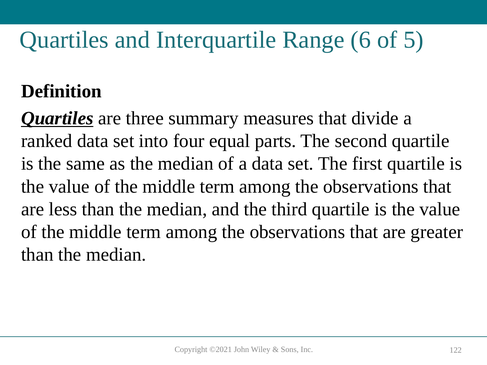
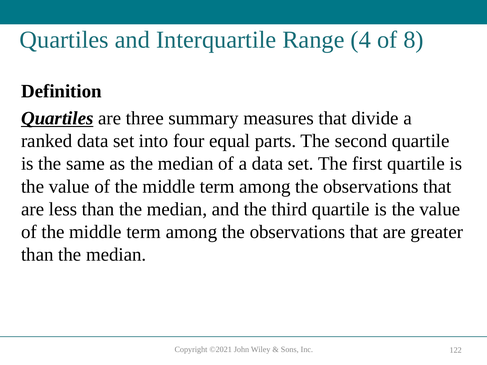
6: 6 -> 4 (361, 40)
5: 5 -> 8 (414, 40)
